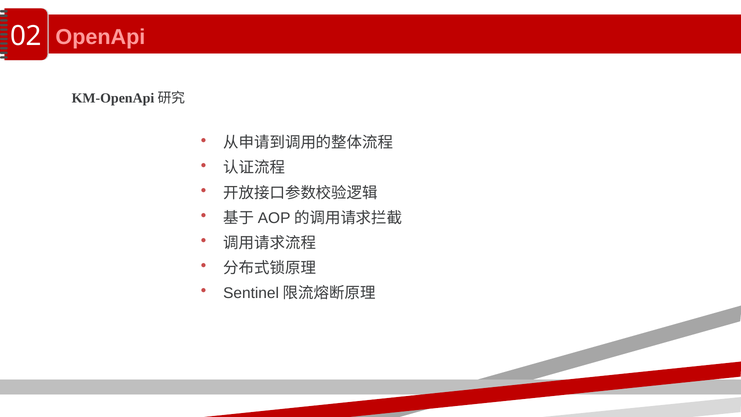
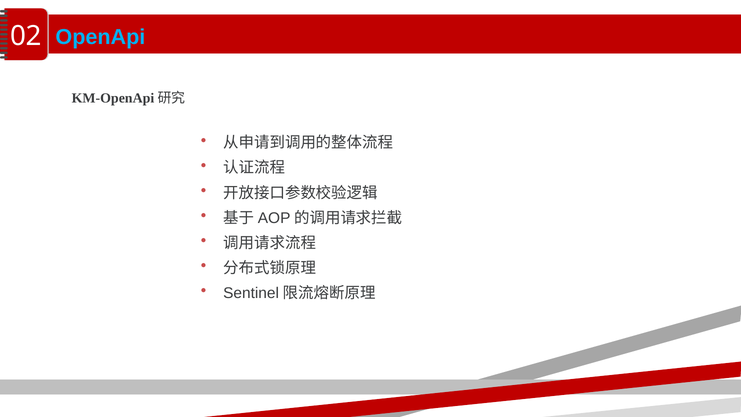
OpenApi colour: pink -> light blue (100, 37)
